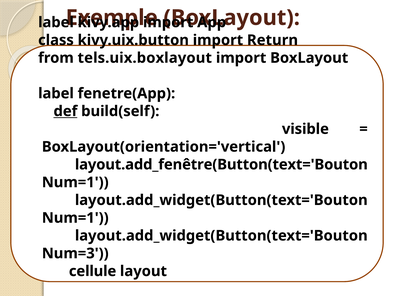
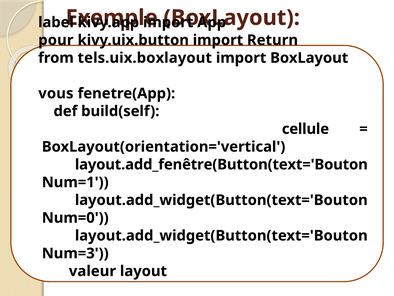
class: class -> pour (56, 40)
label: label -> vous (56, 93)
def underline: present -> none (65, 111)
visible: visible -> cellule (305, 129)
Num=1: Num=1 -> Num=0 (75, 217)
cellule: cellule -> valeur (92, 271)
